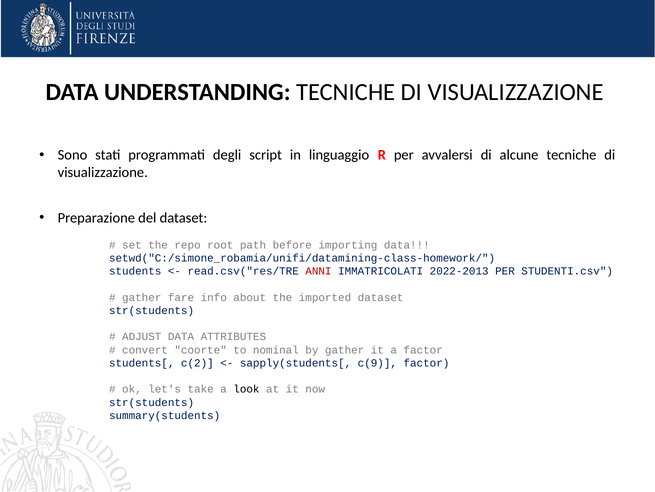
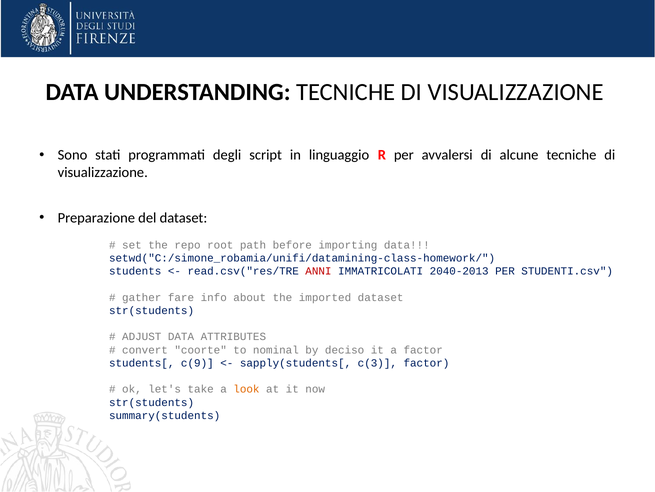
2022-2013: 2022-2013 -> 2040-2013 (459, 271)
by gather: gather -> deciso (345, 349)
c(2: c(2 -> c(9 (197, 363)
c(9: c(9 -> c(3 (377, 363)
look colour: black -> orange (246, 389)
